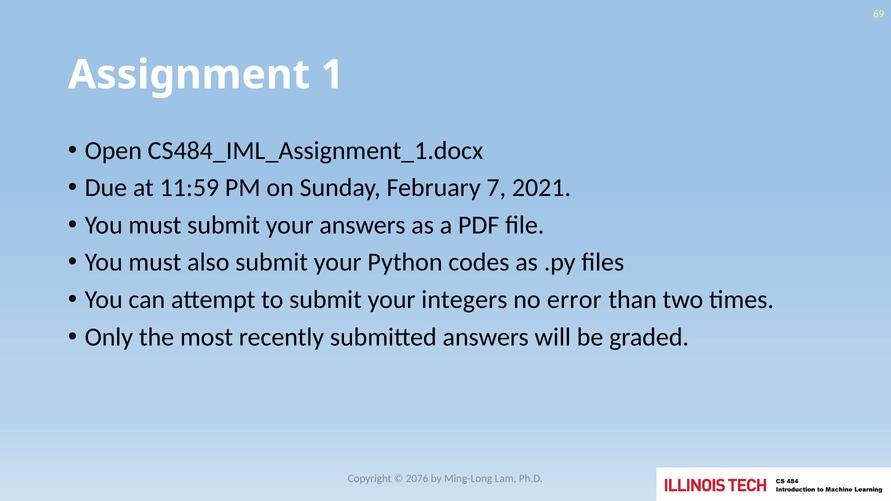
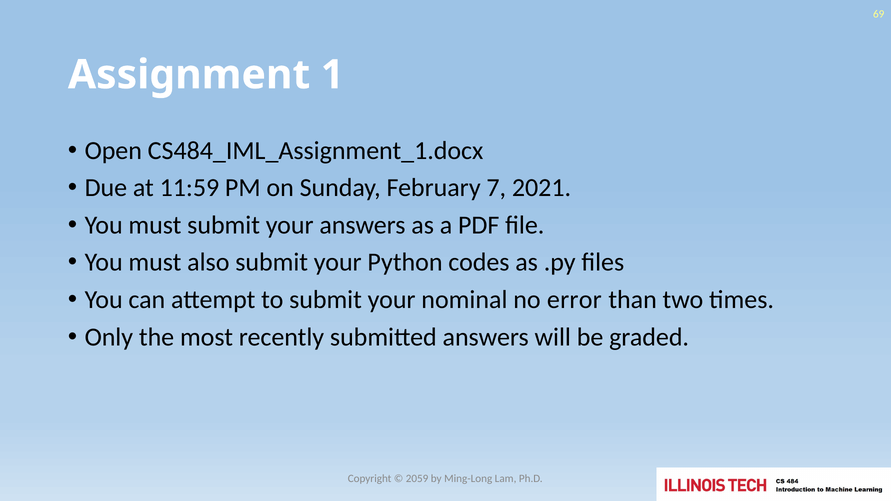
integers: integers -> nominal (464, 300)
2076: 2076 -> 2059 (417, 479)
